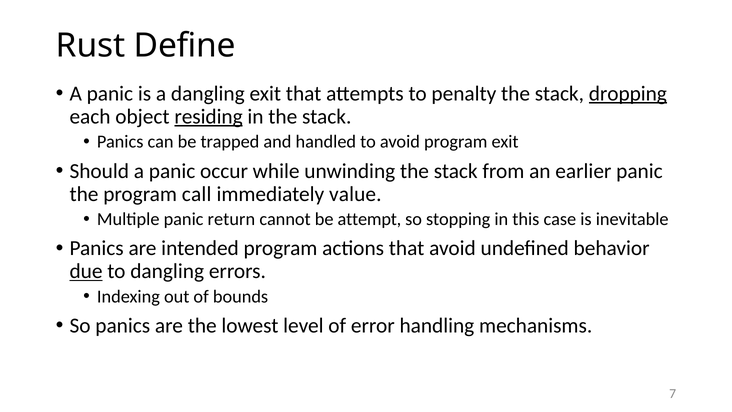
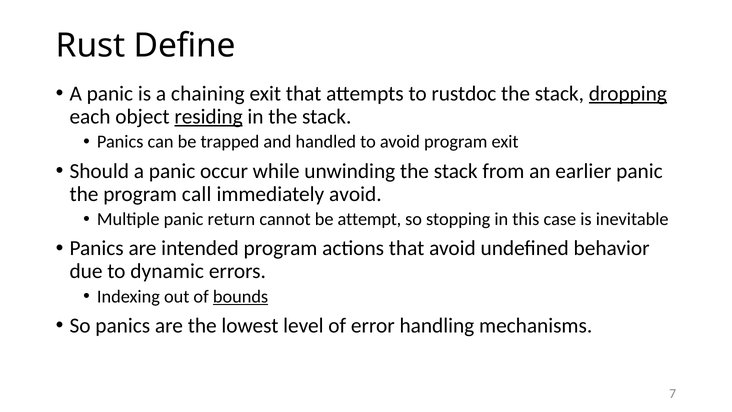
a dangling: dangling -> chaining (208, 94)
penalty: penalty -> rustdoc (464, 94)
immediately value: value -> avoid (355, 194)
due underline: present -> none (86, 271)
to dangling: dangling -> dynamic (167, 271)
bounds underline: none -> present (241, 296)
